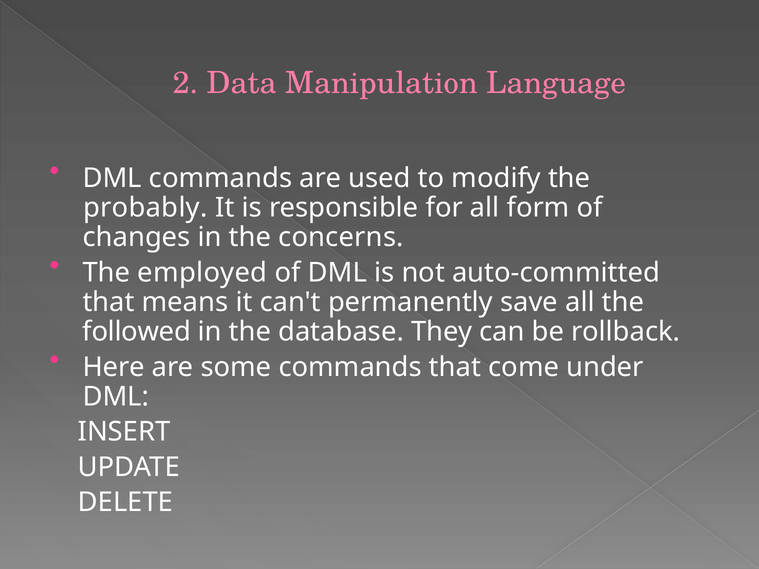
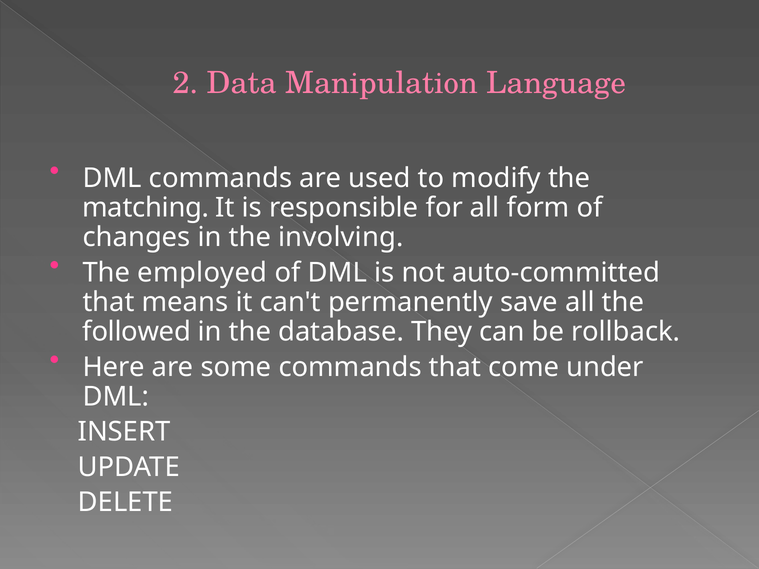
probably: probably -> matching (146, 208)
concerns: concerns -> involving (341, 238)
